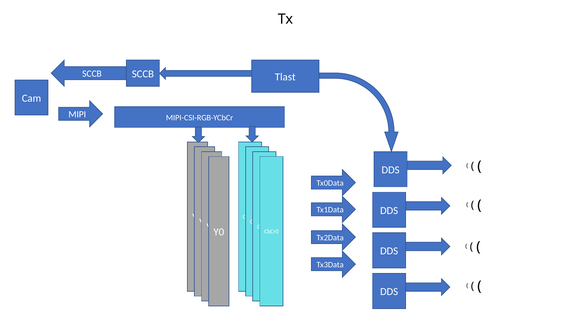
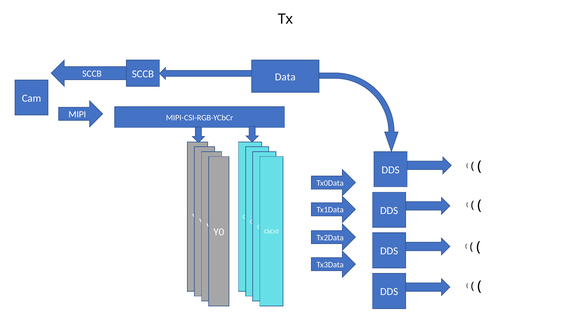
Tlast: Tlast -> Data (285, 77)
